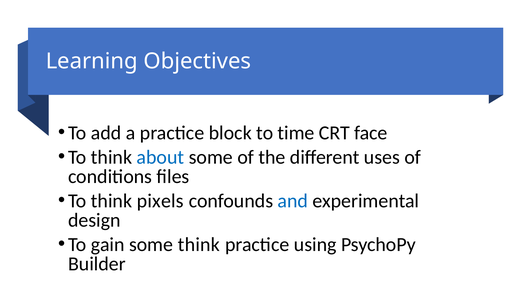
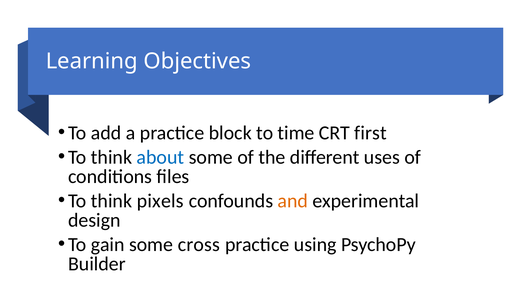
face: face -> first (371, 133)
and colour: blue -> orange (293, 201)
some think: think -> cross (199, 244)
